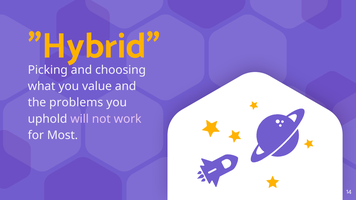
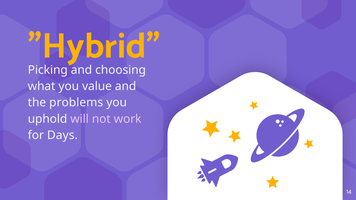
Most: Most -> Days (62, 135)
